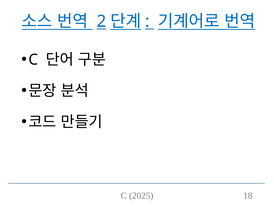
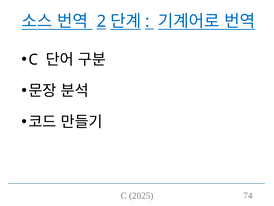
18: 18 -> 74 (248, 195)
